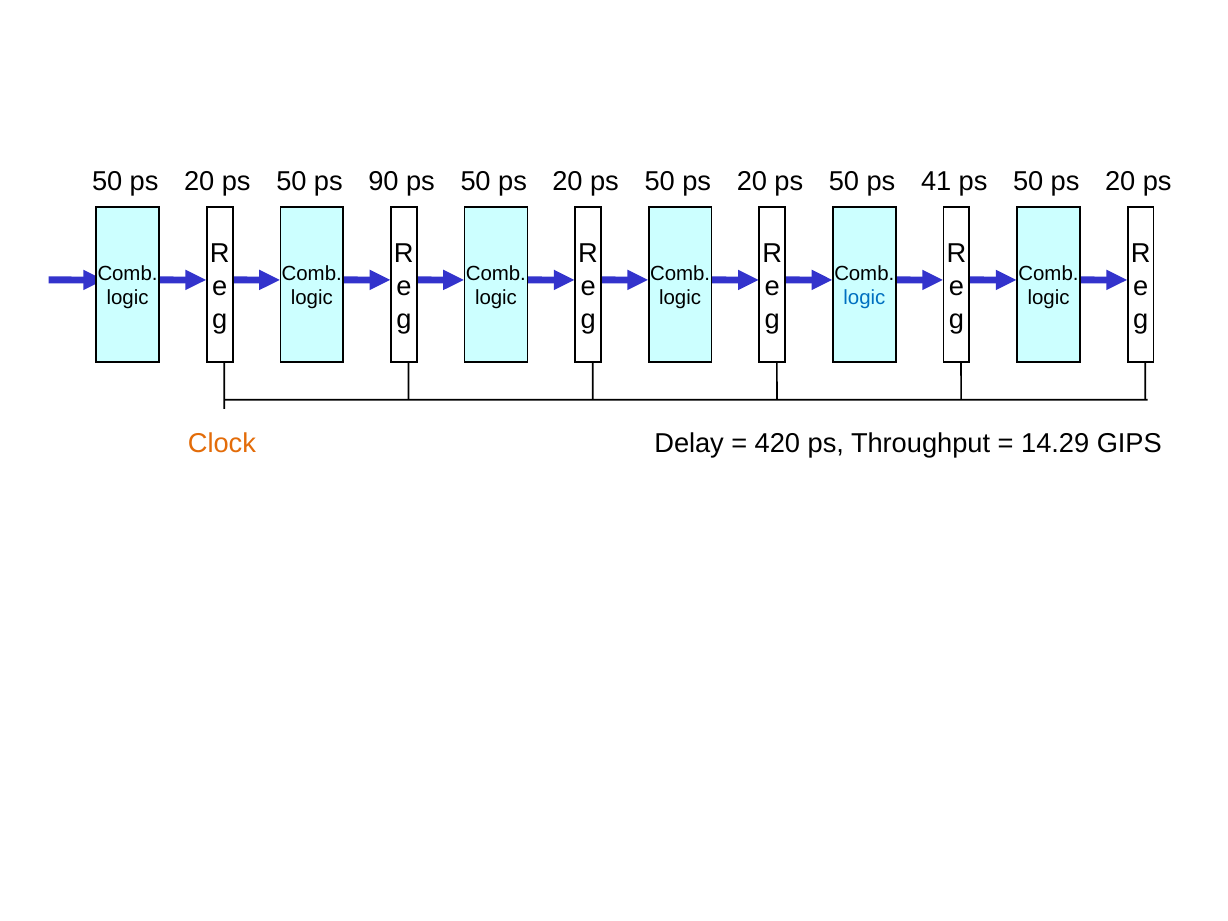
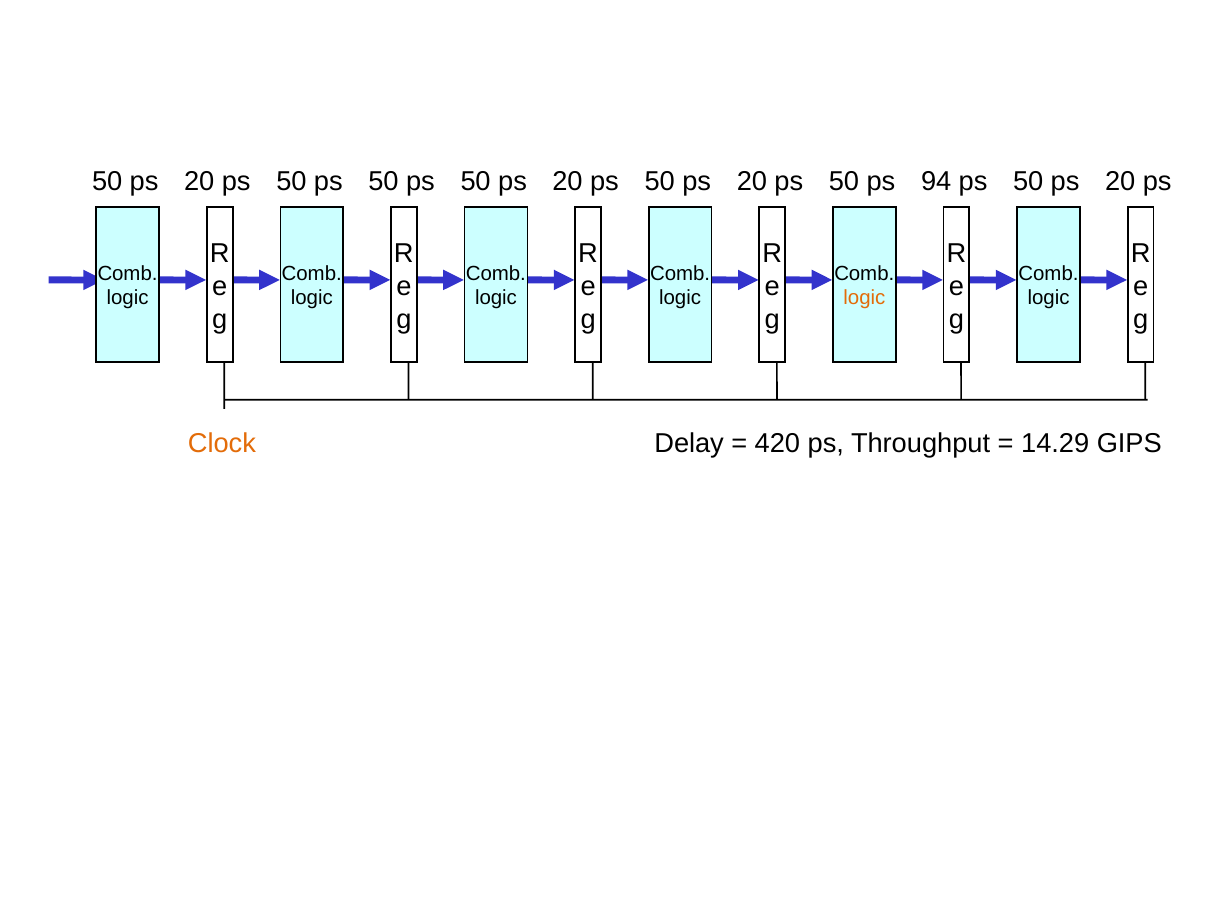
ps 90: 90 -> 50 (384, 181)
41: 41 -> 94 (936, 181)
logic colour: blue -> orange (864, 298)
